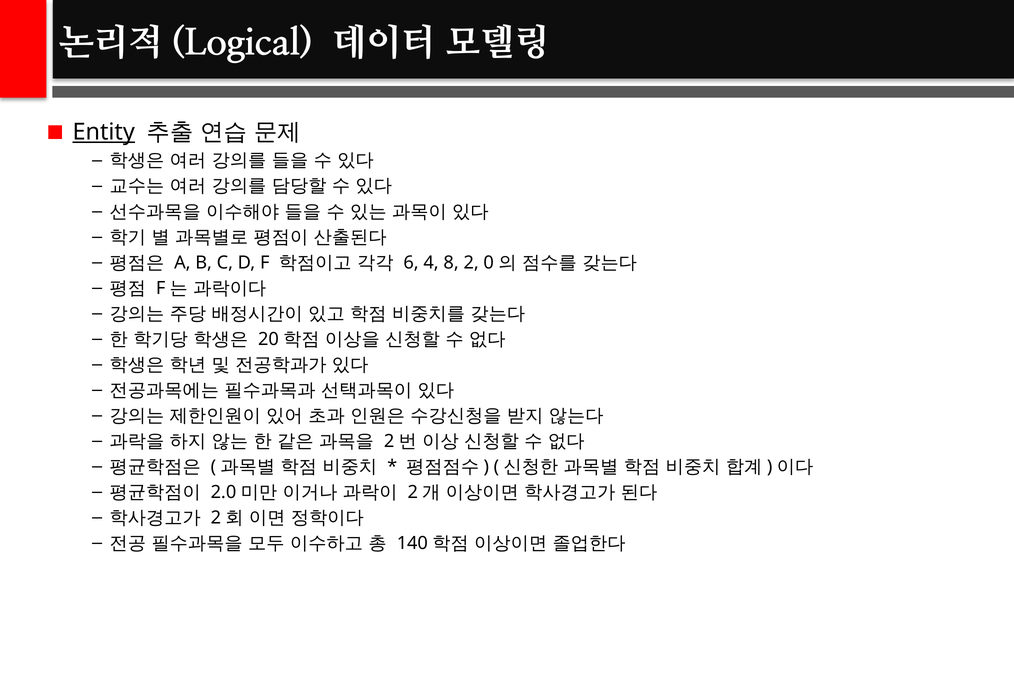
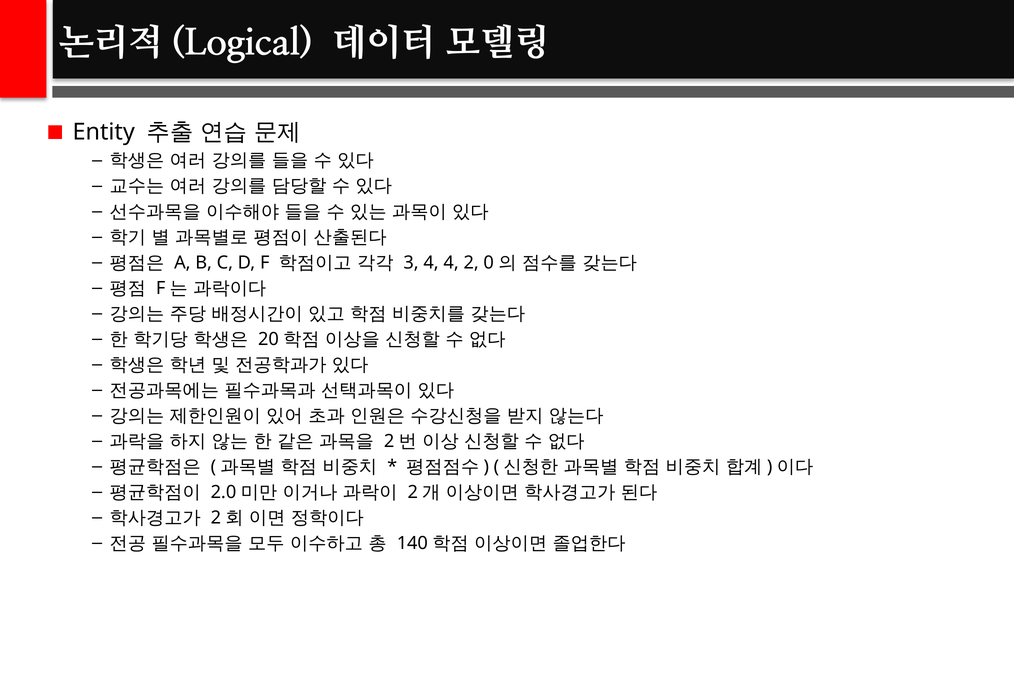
Entity underline: present -> none (104, 132)
6: 6 -> 3 (411, 262)
4 8: 8 -> 4 (451, 262)
